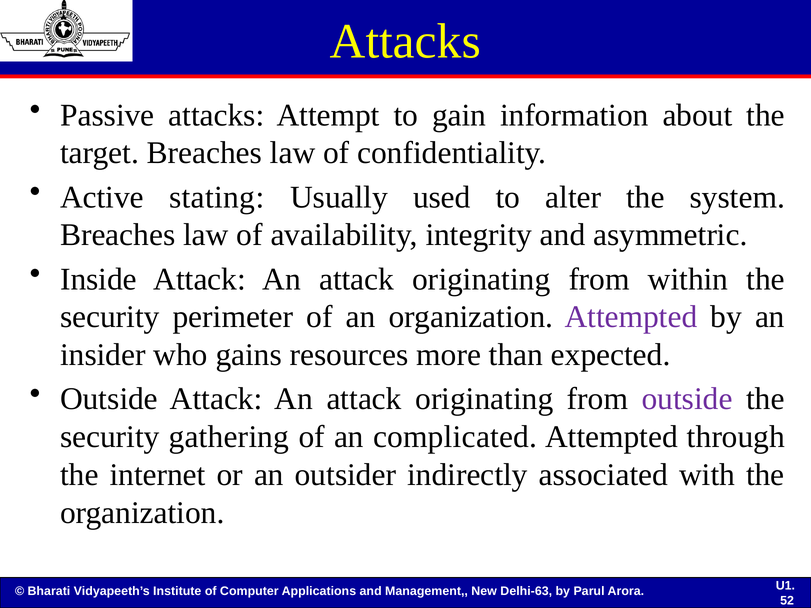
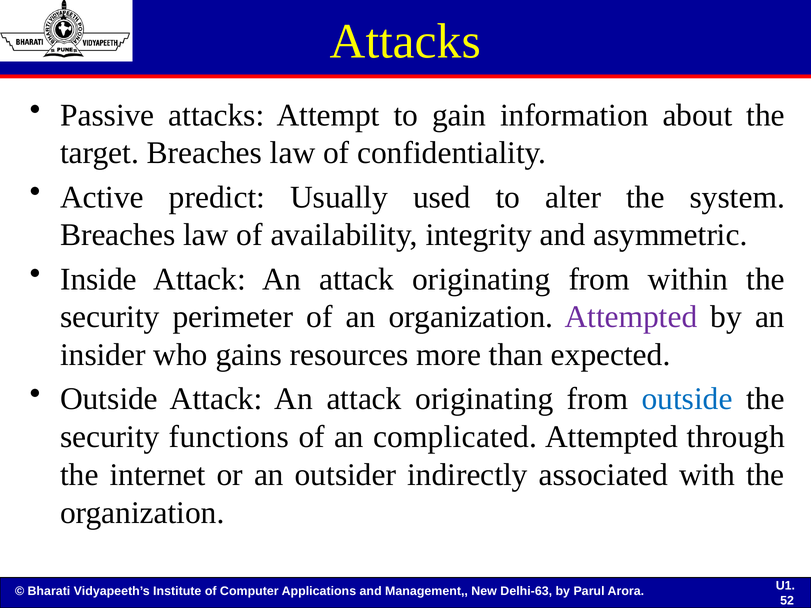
stating: stating -> predict (217, 197)
outside colour: purple -> blue (687, 399)
gathering: gathering -> functions (229, 437)
